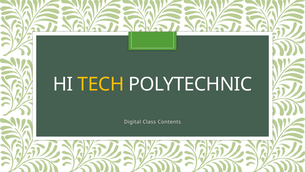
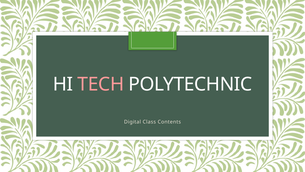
TECH colour: yellow -> pink (101, 84)
